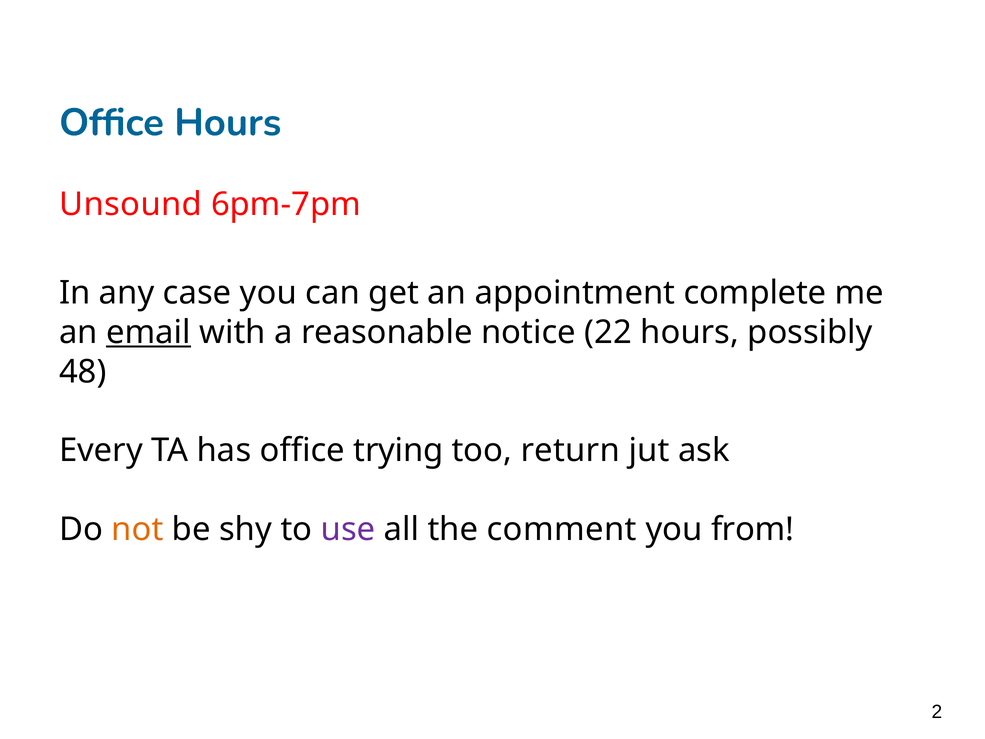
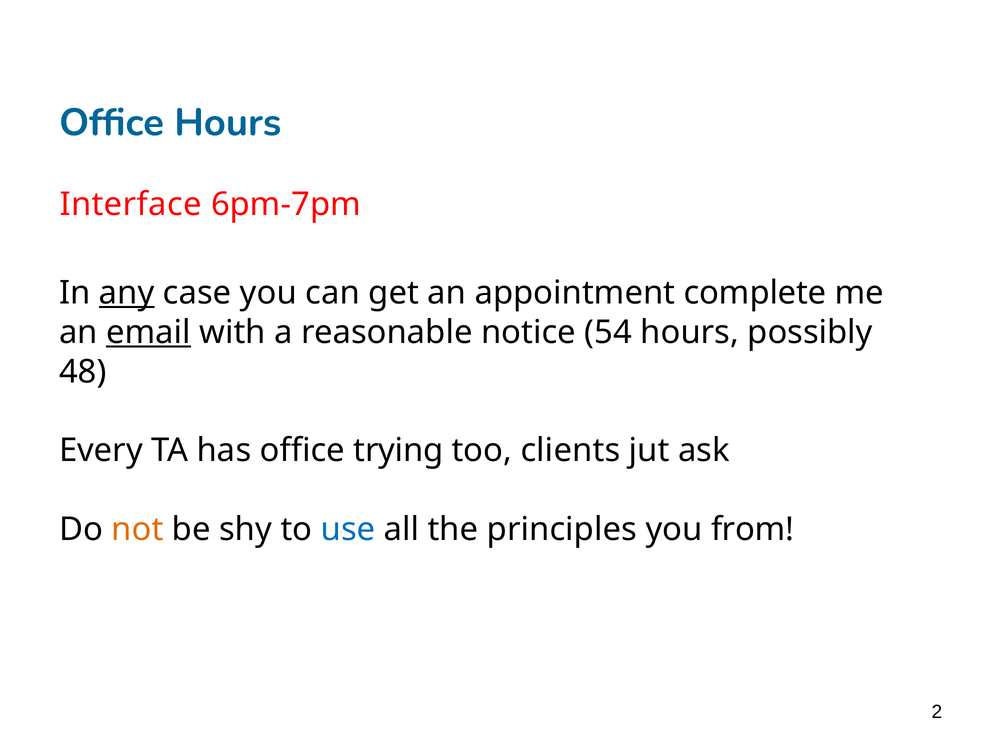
Unsound: Unsound -> Interface (131, 204)
any underline: none -> present (127, 293)
22: 22 -> 54 (608, 332)
return: return -> clients (570, 450)
use colour: purple -> blue (348, 529)
comment: comment -> principles (562, 529)
